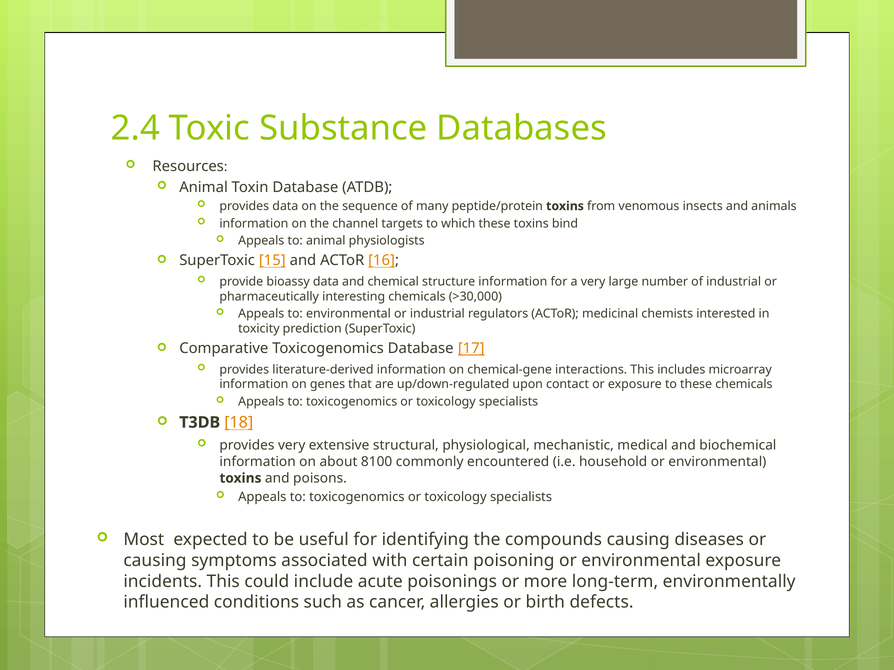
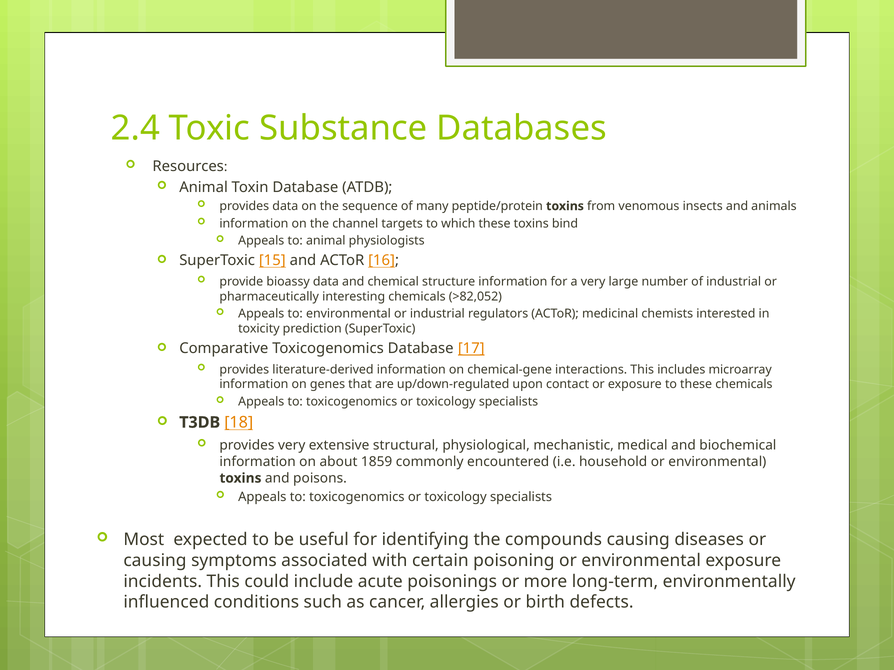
>30,000: >30,000 -> >82,052 (475, 297)
8100: 8100 -> 1859 (377, 462)
